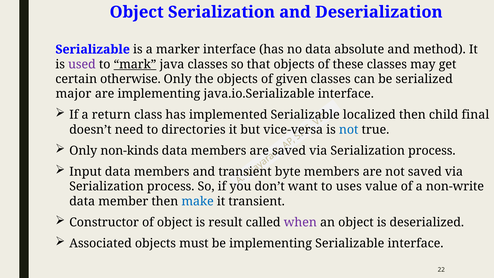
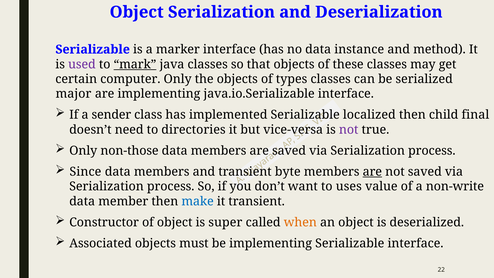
absolute: absolute -> instance (359, 49)
otherwise: otherwise -> computer (130, 79)
given: given -> types (292, 79)
return: return -> sender (111, 115)
not colour: blue -> purple (349, 130)
non-kinds: non-kinds -> non-those (130, 151)
Input: Input -> Since (85, 172)
are underline: none -> present (372, 172)
result: result -> super (225, 222)
when colour: purple -> orange (300, 222)
